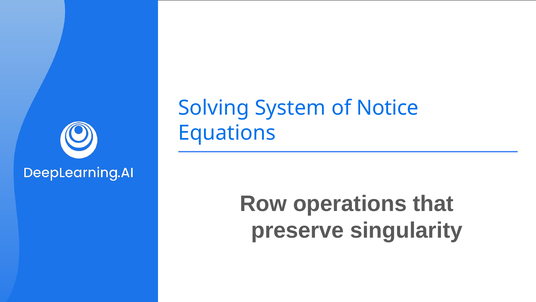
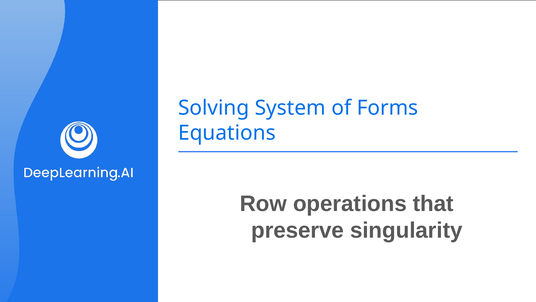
Notice: Notice -> Forms (388, 108)
